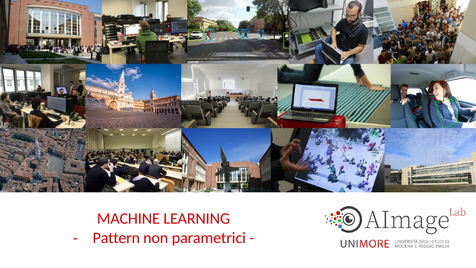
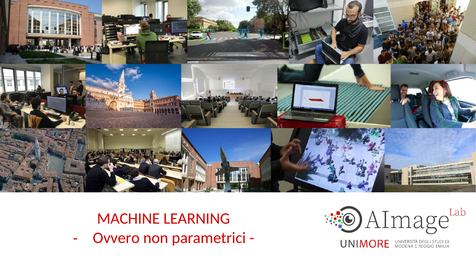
Pattern: Pattern -> Ovvero (116, 238)
